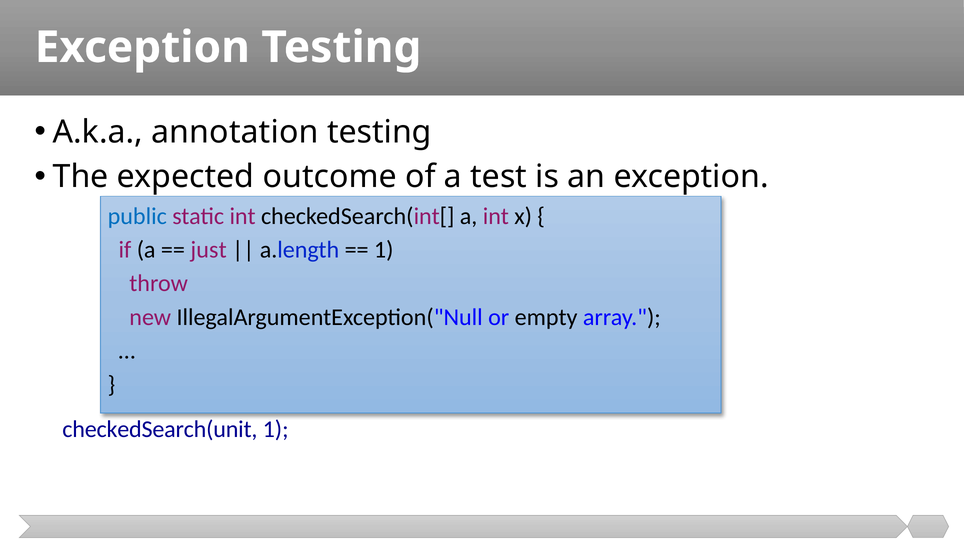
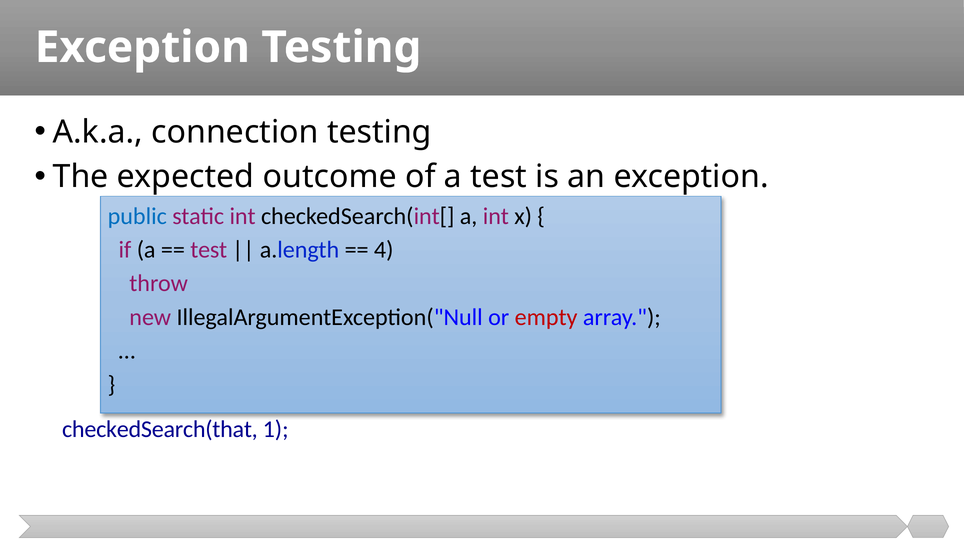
annotation: annotation -> connection (235, 132)
just: just -> test (209, 250)
1: 1 -> 4 (384, 250)
empty colour: black -> red (546, 317)
checkedSearch(unit: checkedSearch(unit -> checkedSearch(that (160, 429)
